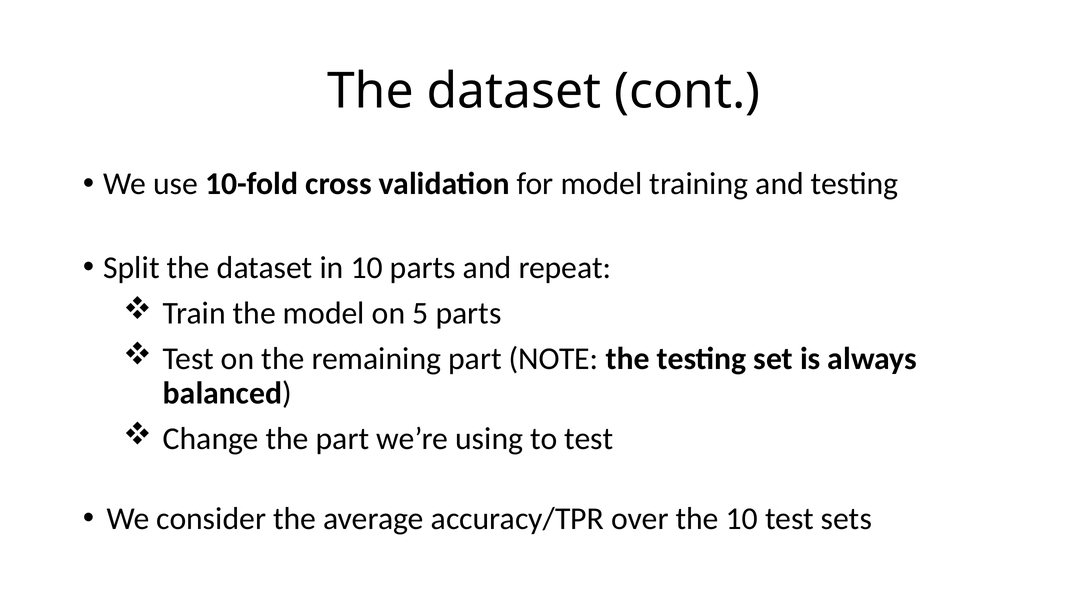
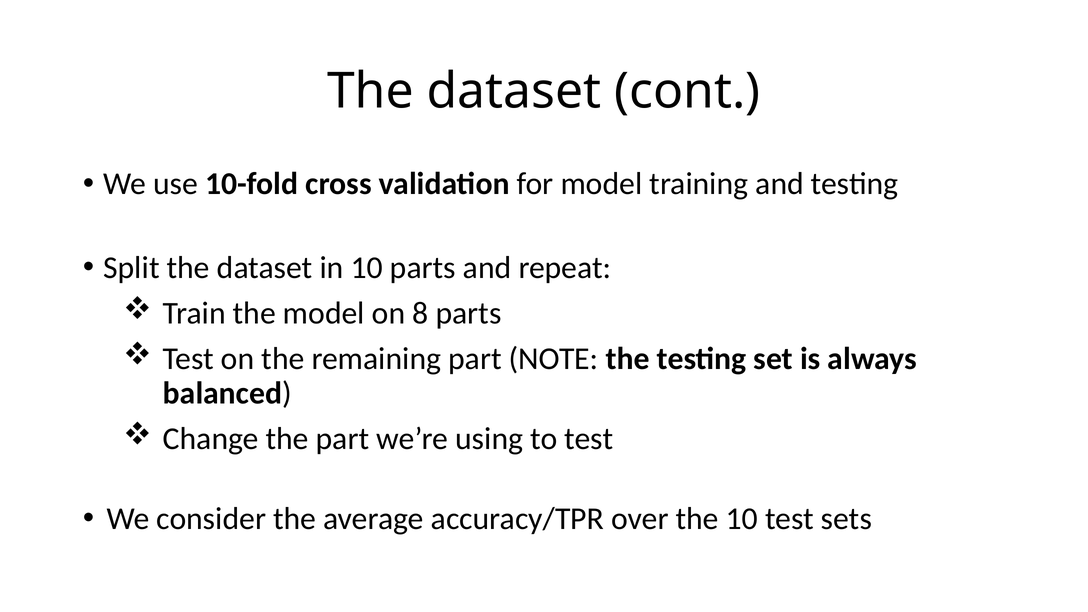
5: 5 -> 8 (420, 313)
